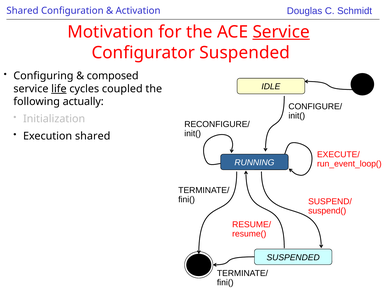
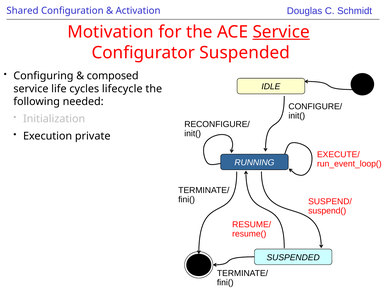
life underline: present -> none (59, 89)
coupled: coupled -> lifecycle (122, 89)
actually: actually -> needed (83, 102)
Execution shared: shared -> private (93, 136)
